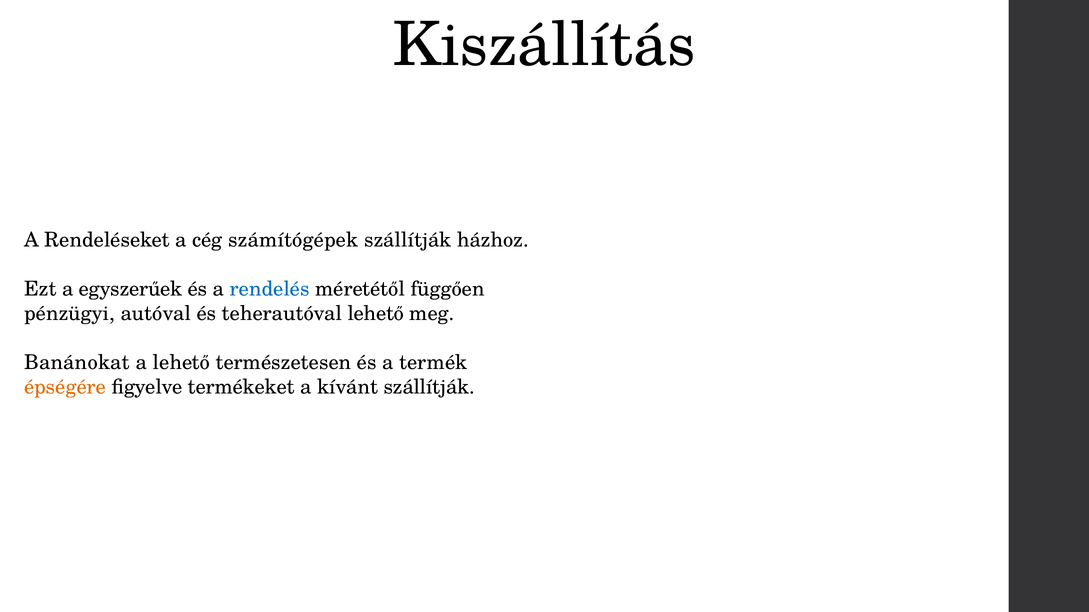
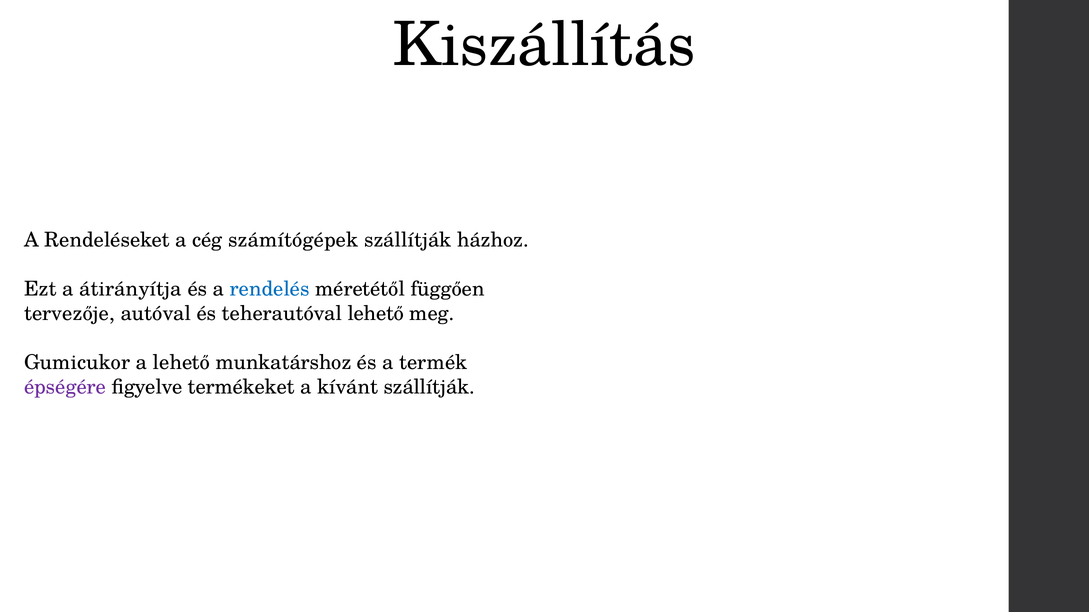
egyszerűek: egyszerűek -> átirányítja (130, 289)
pénzügyi: pénzügyi -> tervezője (69, 314)
Banánokat: Banánokat -> Gumicukor (77, 363)
természetesen: természetesen -> munkatárshoz (284, 363)
épségére colour: orange -> purple (65, 387)
